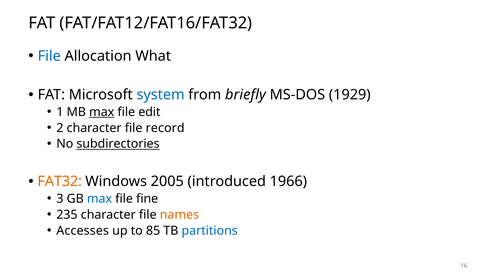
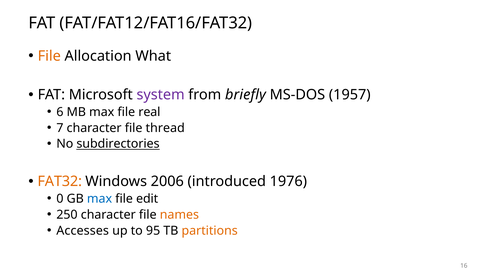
File colour: blue -> orange (49, 56)
system colour: blue -> purple (161, 95)
1929: 1929 -> 1957 (350, 95)
1: 1 -> 6 (60, 112)
max underline: present -> none (102, 112)
edit: edit -> real (149, 112)
2: 2 -> 7 (60, 128)
record: record -> thread (165, 128)
2005: 2005 -> 2006 (167, 182)
1966: 1966 -> 1976 (288, 182)
3: 3 -> 0 (60, 199)
fine: fine -> edit (147, 199)
235: 235 -> 250 (67, 215)
85: 85 -> 95 (153, 231)
partitions colour: blue -> orange (210, 231)
